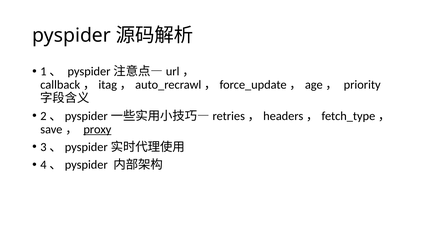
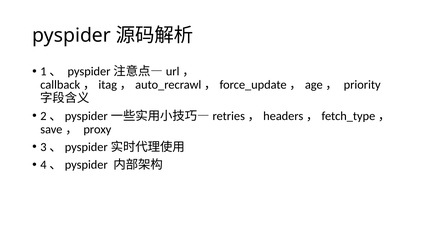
proxy underline: present -> none (97, 130)
